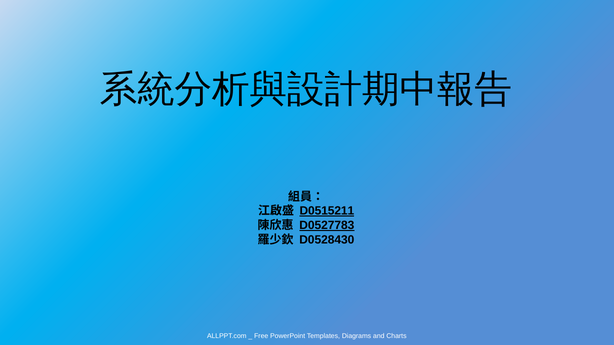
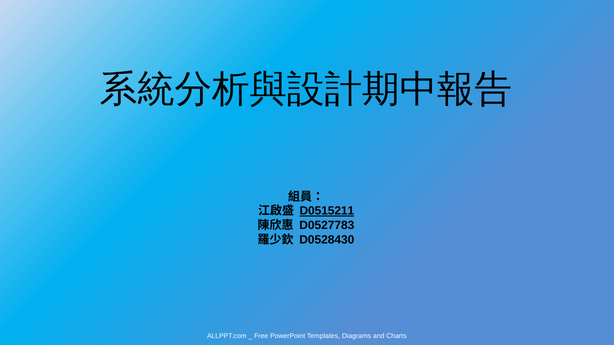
D0527783 underline: present -> none (327, 226)
